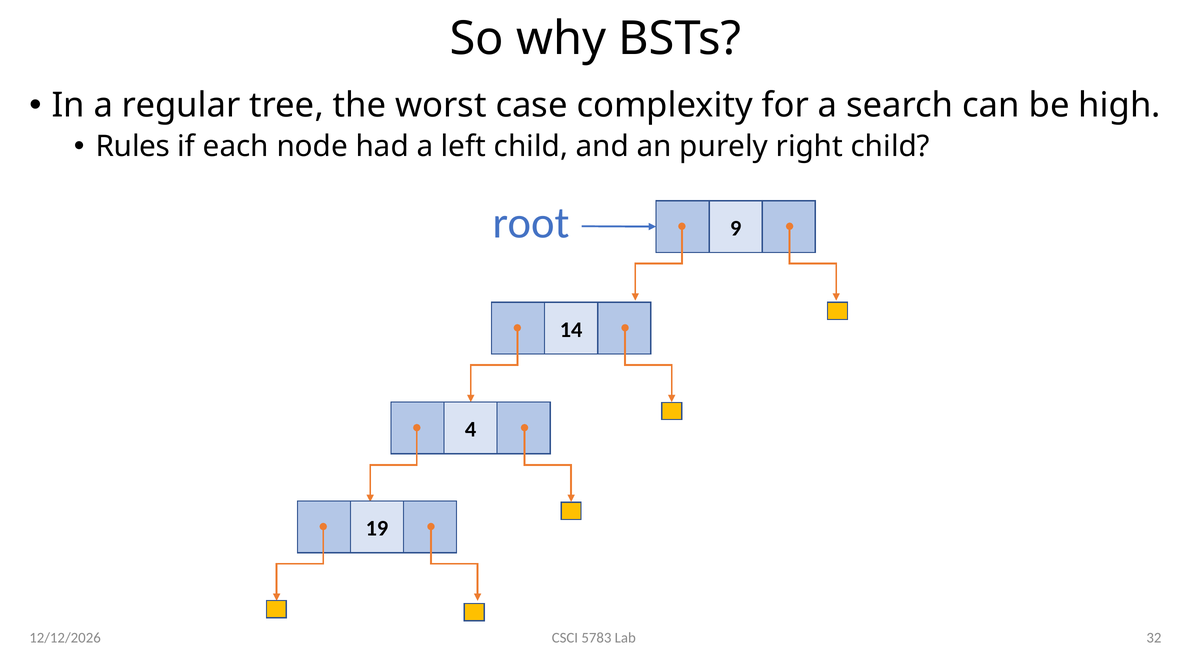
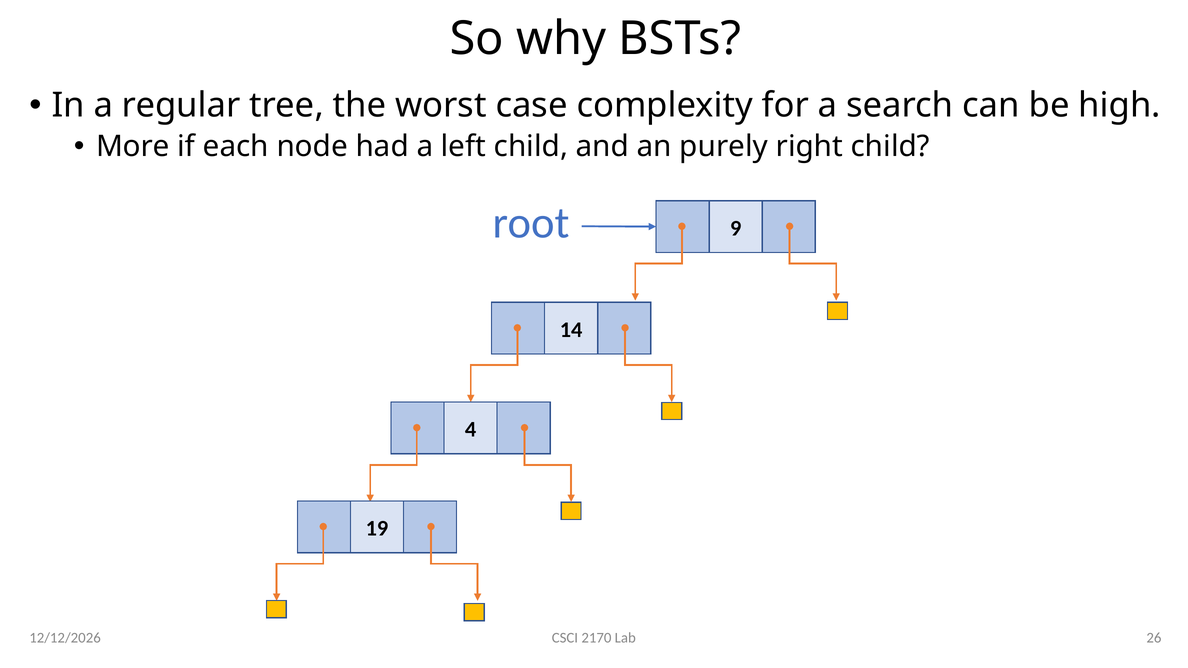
Rules: Rules -> More (133, 147)
5783: 5783 -> 2170 (596, 638)
32: 32 -> 26 (1154, 638)
